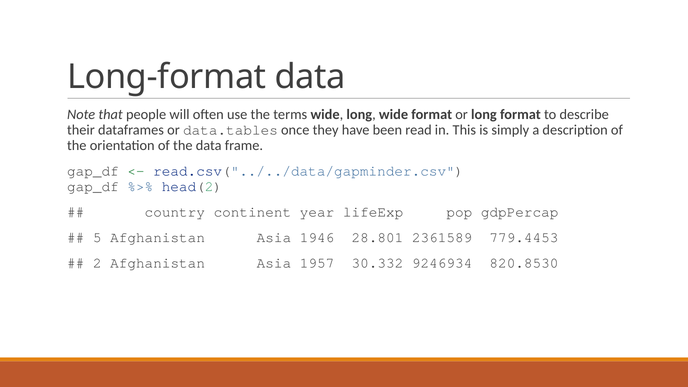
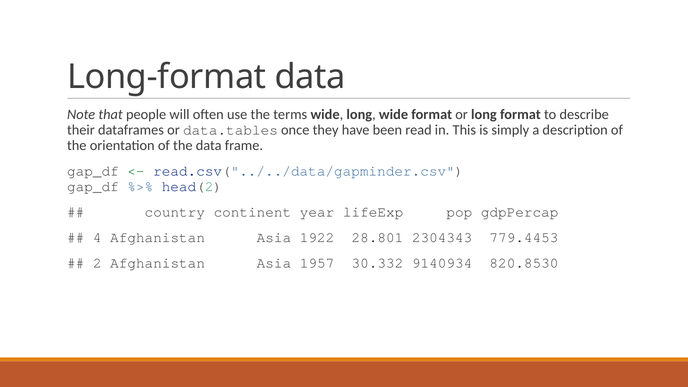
5: 5 -> 4 (97, 237)
1946: 1946 -> 1922 (317, 237)
2361589: 2361589 -> 2304343 (442, 237)
9246934: 9246934 -> 9140934 (442, 263)
